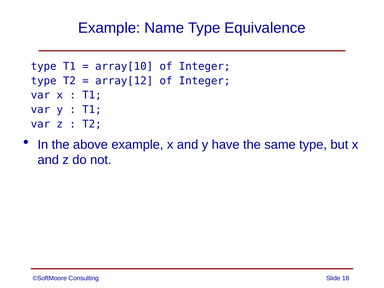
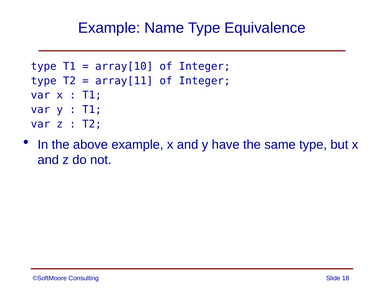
array[12: array[12 -> array[11 (124, 81)
